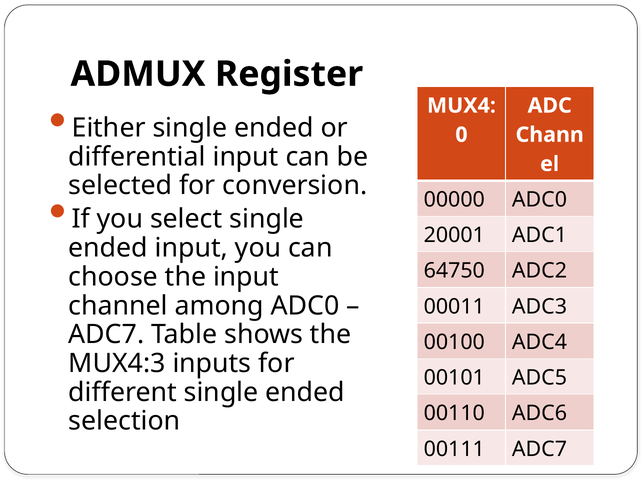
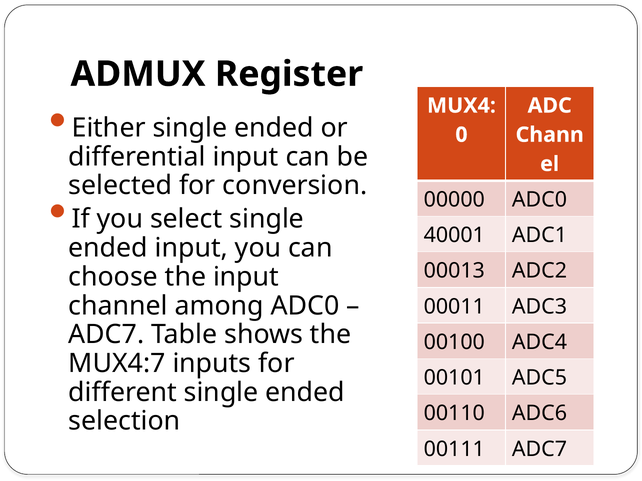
20001: 20001 -> 40001 (454, 235)
64750: 64750 -> 00013 (454, 271)
MUX4:3: MUX4:3 -> MUX4:7 (117, 364)
